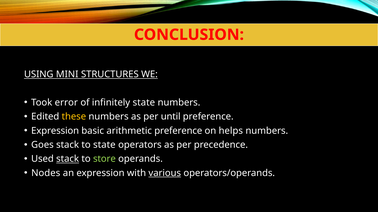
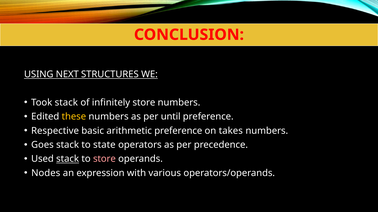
MINI: MINI -> NEXT (67, 75)
Took error: error -> stack (66, 103)
infinitely state: state -> store (144, 103)
Expression: Expression -> Respective (55, 131)
helps: helps -> takes (231, 131)
store colour: light green -> pink (104, 159)
various underline: present -> none (165, 173)
